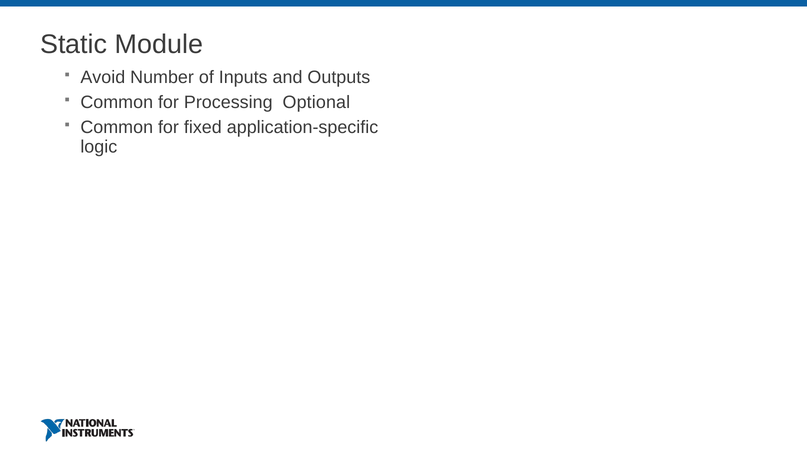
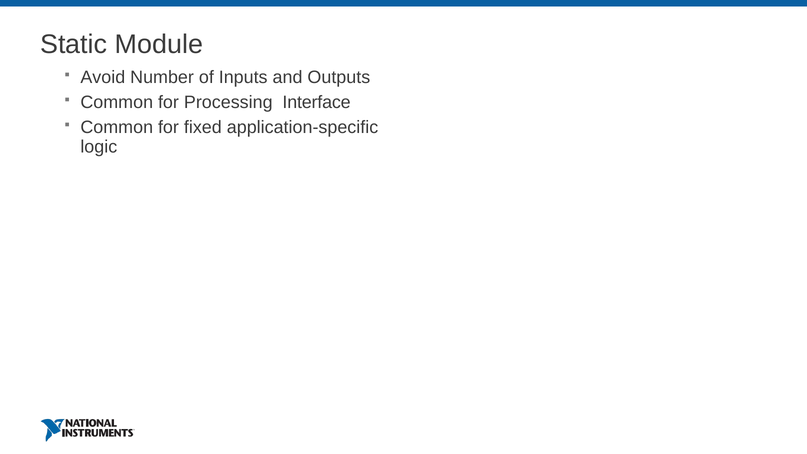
Optional: Optional -> Interface (317, 102)
